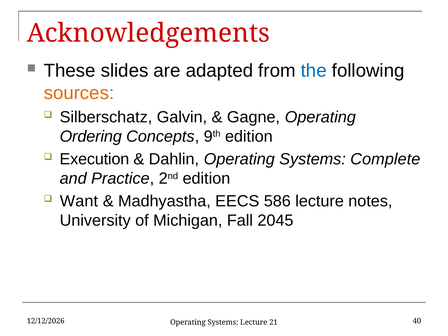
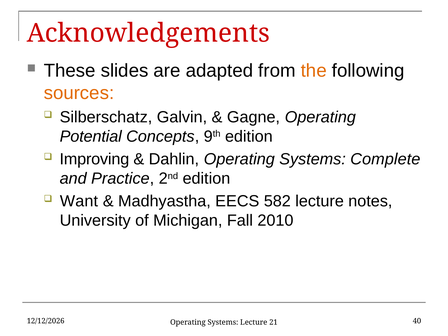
the colour: blue -> orange (314, 71)
Ordering: Ordering -> Potential (91, 137)
Execution: Execution -> Improving (94, 159)
586: 586 -> 582 (277, 201)
2045: 2045 -> 2010 (275, 221)
